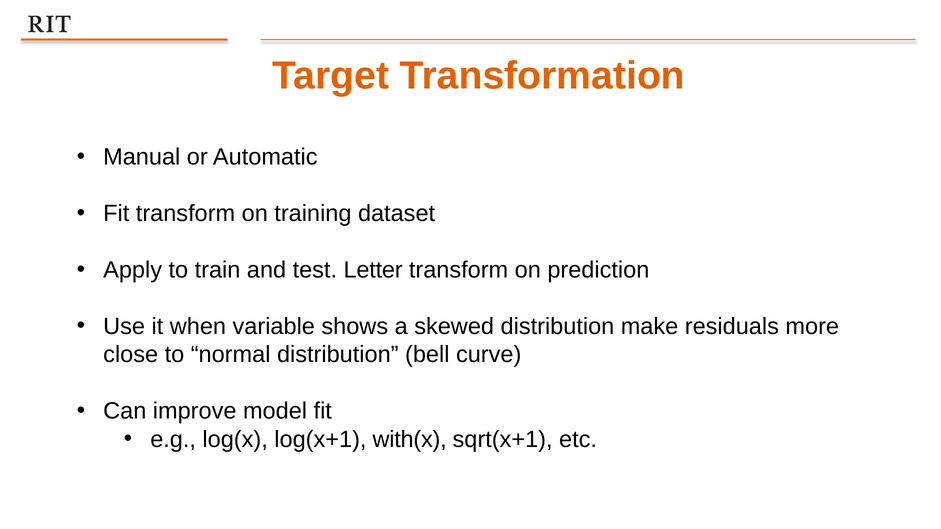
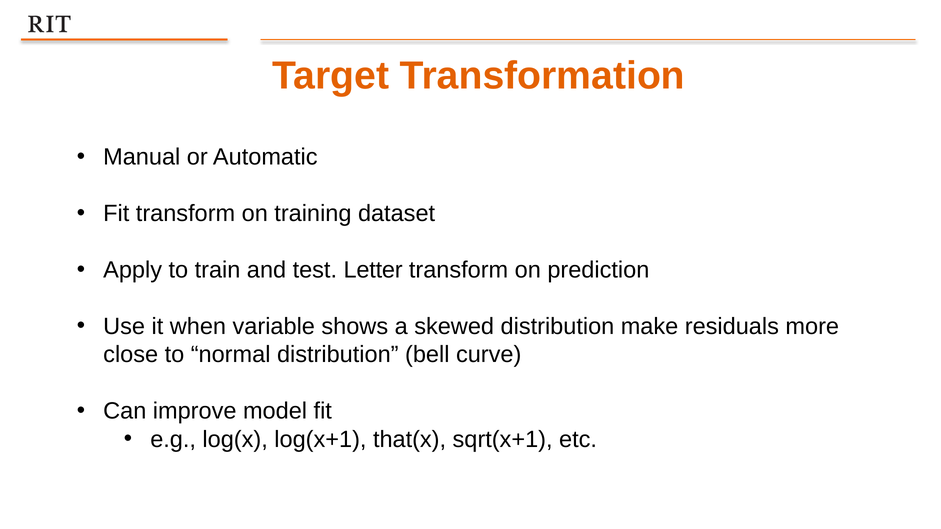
with(x: with(x -> that(x (410, 440)
